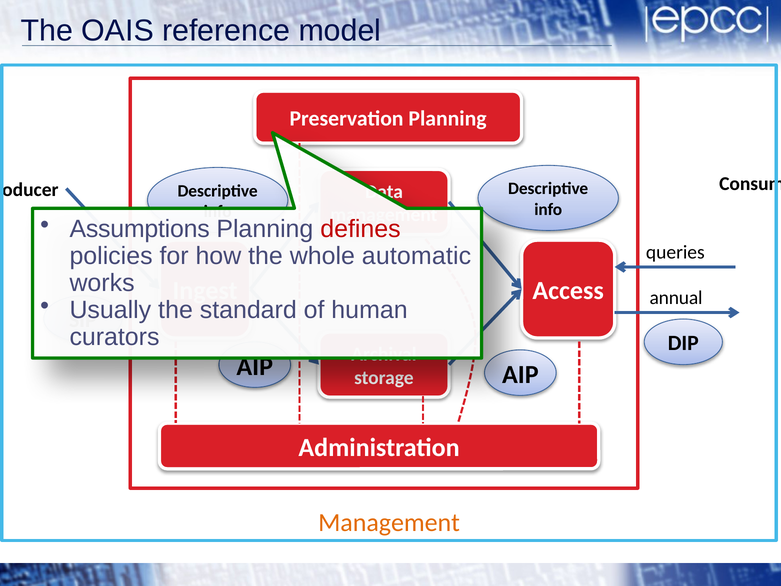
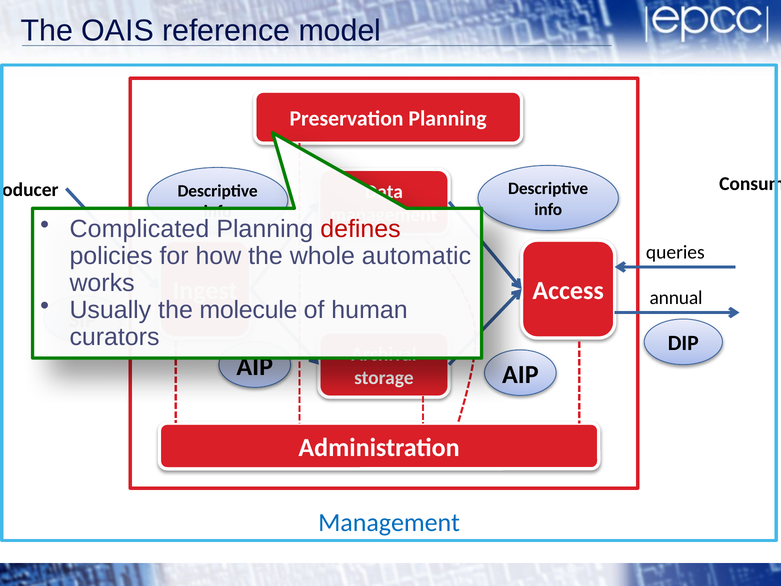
Assumptions: Assumptions -> Complicated (139, 229)
standard: standard -> molecule (248, 310)
Management colour: orange -> blue (389, 522)
